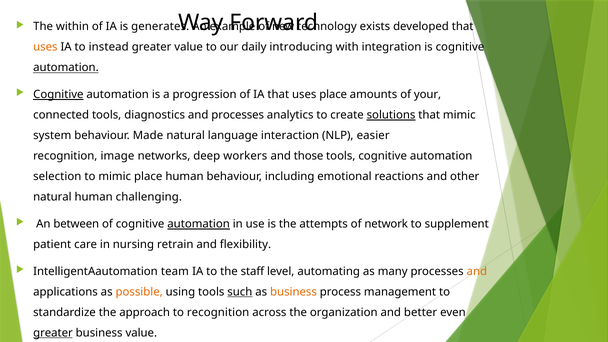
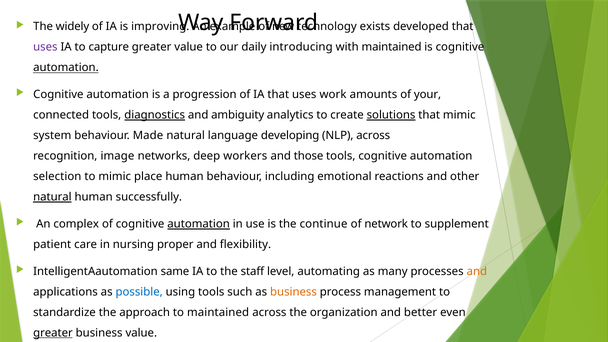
within: within -> widely (72, 27)
generates: generates -> improving (160, 27)
uses colour: orange -> purple (45, 47)
instead: instead -> capture (109, 47)
with integration: integration -> maintained (392, 47)
Cognitive underline: present -> none (58, 95)
uses place: place -> work (333, 95)
diagnostics underline: none -> present (155, 115)
and processes: processes -> ambiguity (238, 115)
interaction: interaction -> developing (290, 136)
NLP easier: easier -> across (373, 136)
natural underline: none -> present (52, 197)
challenging: challenging -> successfully (149, 197)
between: between -> complex (76, 224)
attempts: attempts -> continue (324, 224)
retrain: retrain -> proper (175, 245)
team: team -> same (175, 271)
possible colour: orange -> blue (139, 292)
such underline: present -> none (240, 292)
to recognition: recognition -> maintained (218, 312)
